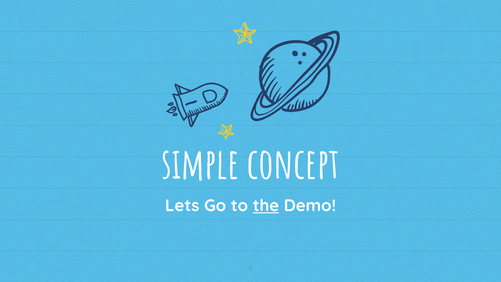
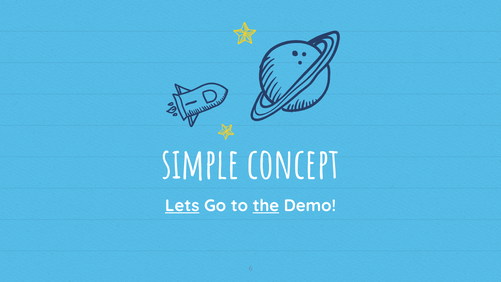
Lets underline: none -> present (182, 205)
